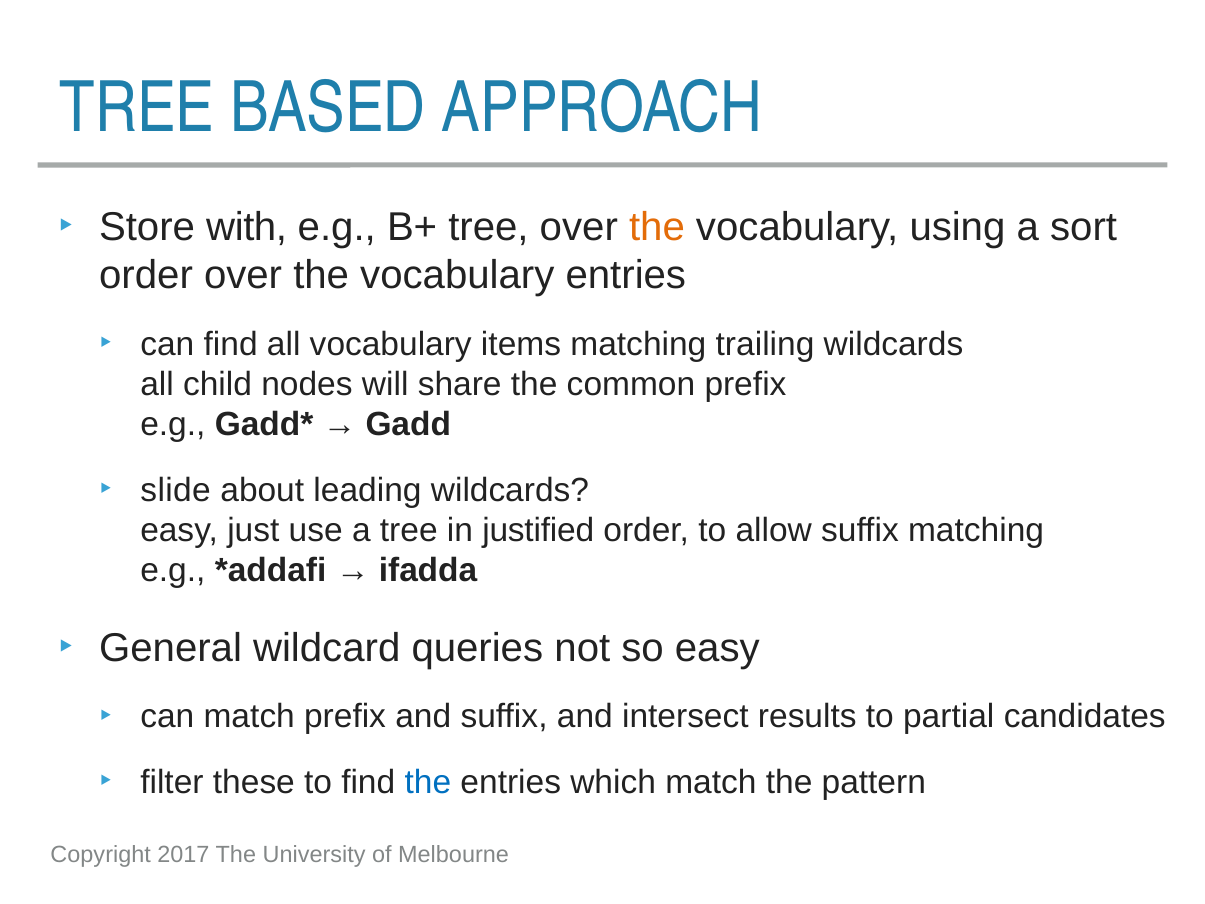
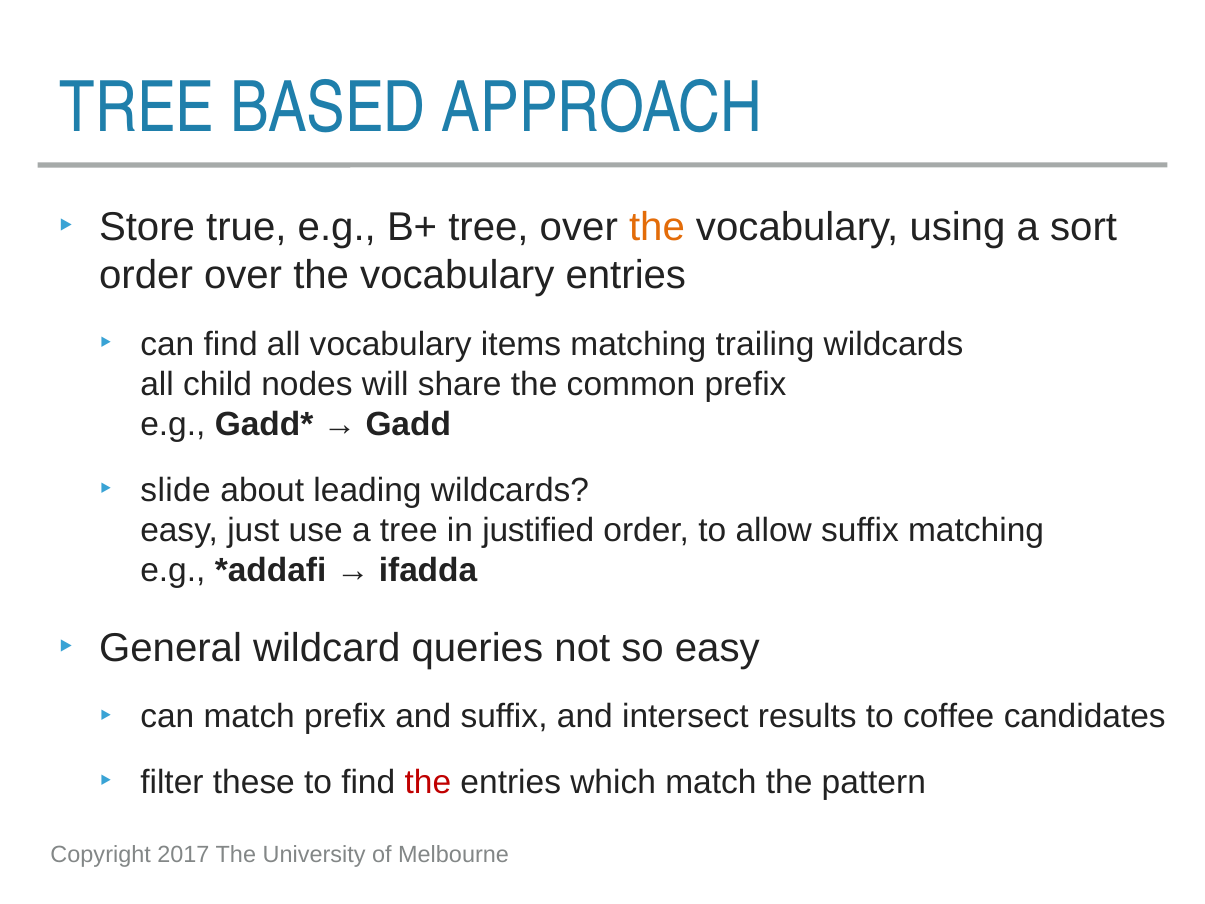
with: with -> true (246, 227)
partial: partial -> coffee (949, 717)
the colour: blue -> red (428, 782)
